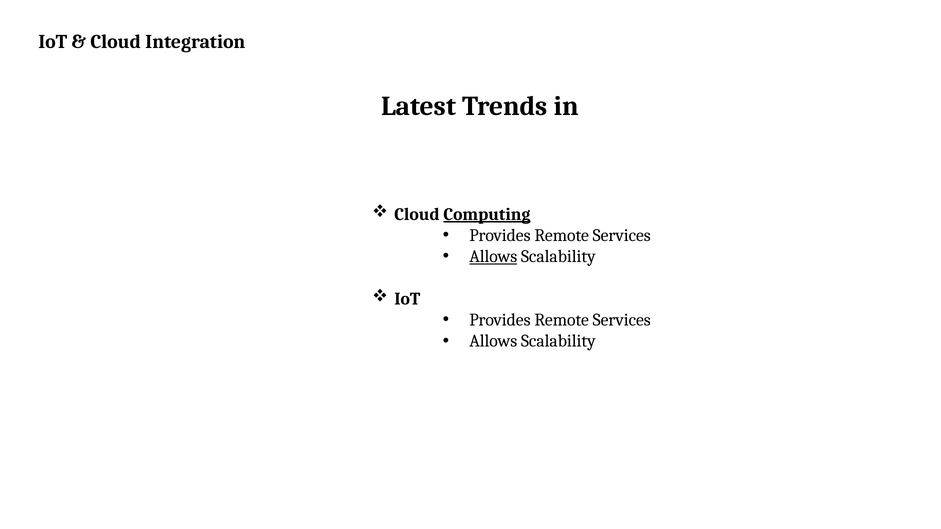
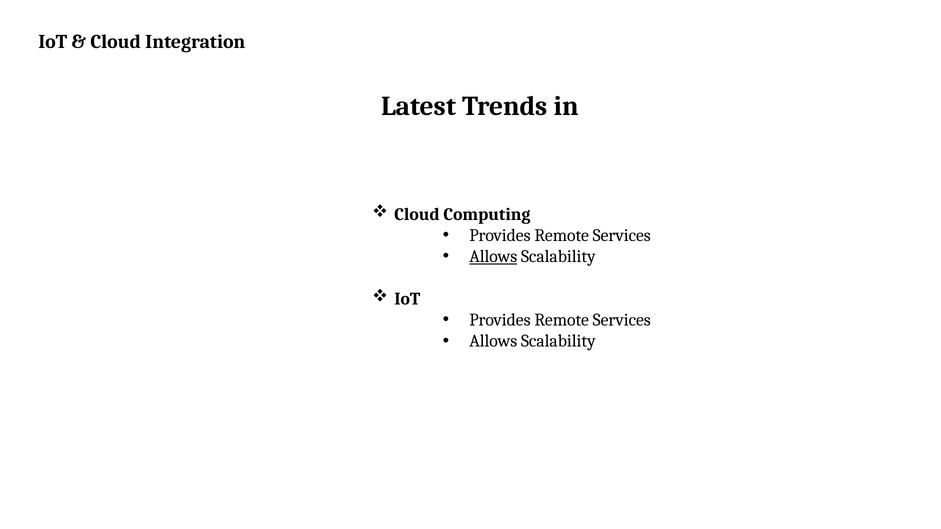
Computing underline: present -> none (487, 214)
